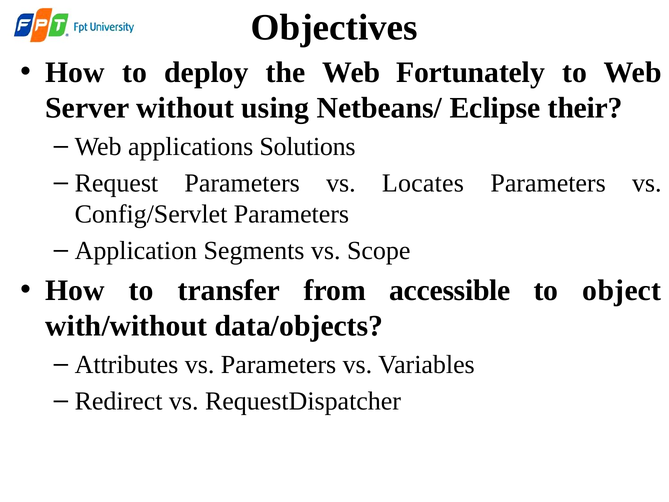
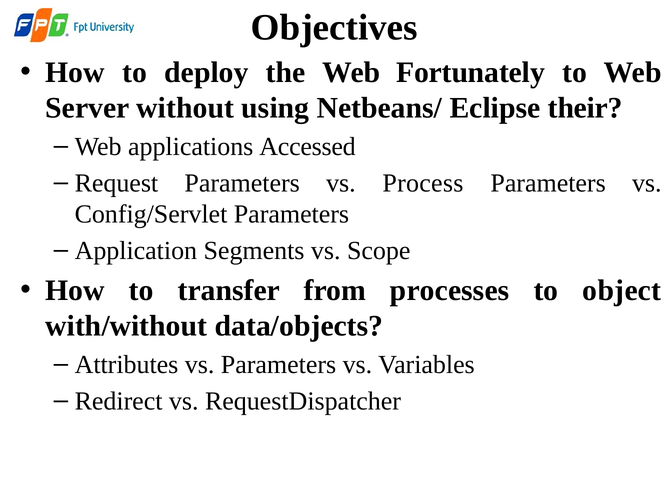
Solutions: Solutions -> Accessed (308, 146)
Locates: Locates -> Process (423, 183)
accessible: accessible -> processes (450, 290)
